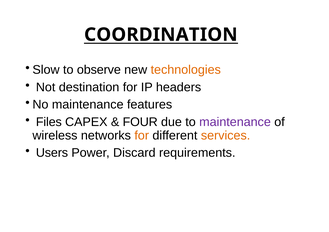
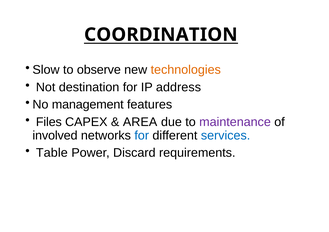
headers: headers -> address (178, 87)
No maintenance: maintenance -> management (88, 105)
FOUR: FOUR -> AREA (140, 122)
wireless: wireless -> involved (55, 136)
for colour: orange -> blue (142, 136)
services colour: orange -> blue (226, 136)
Users: Users -> Table (52, 153)
